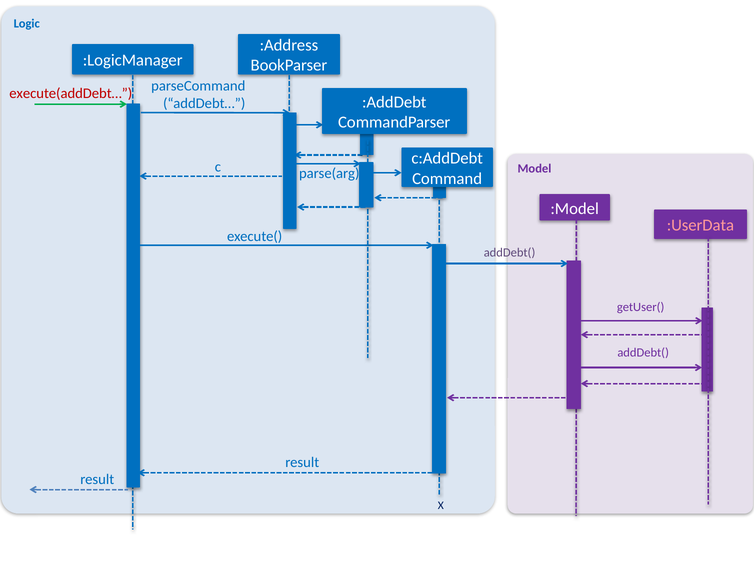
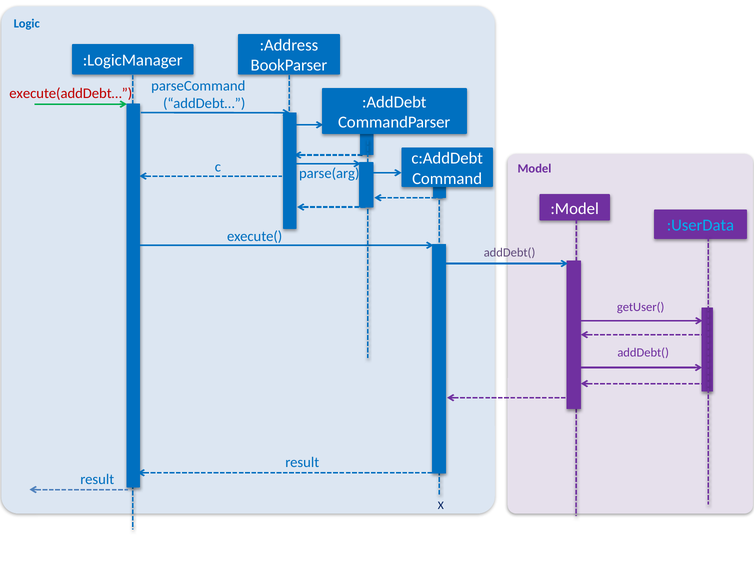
:UserData colour: pink -> light blue (700, 225)
